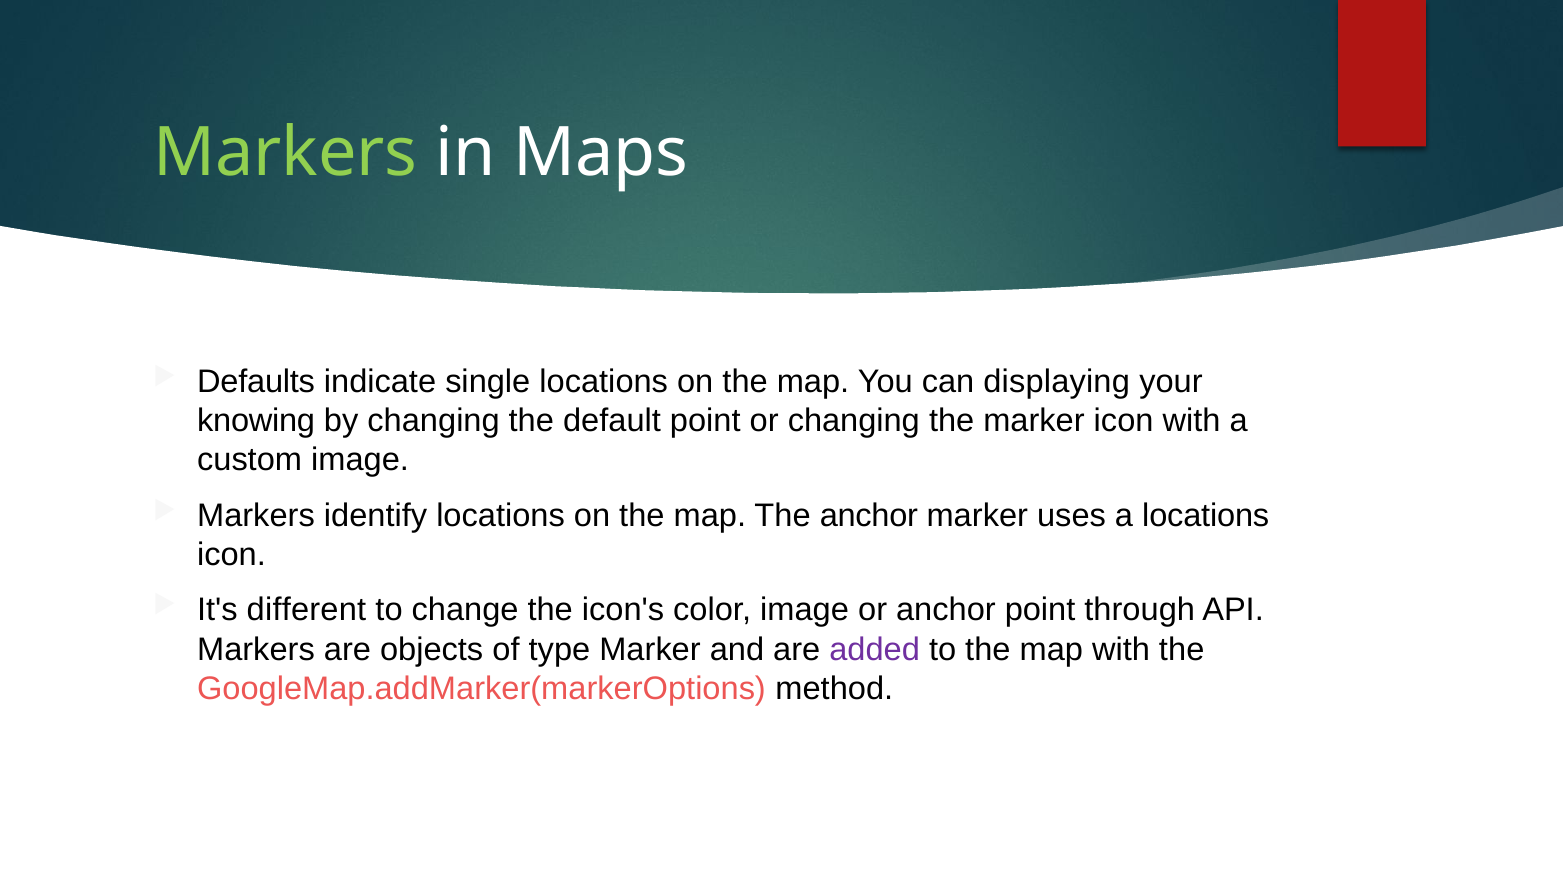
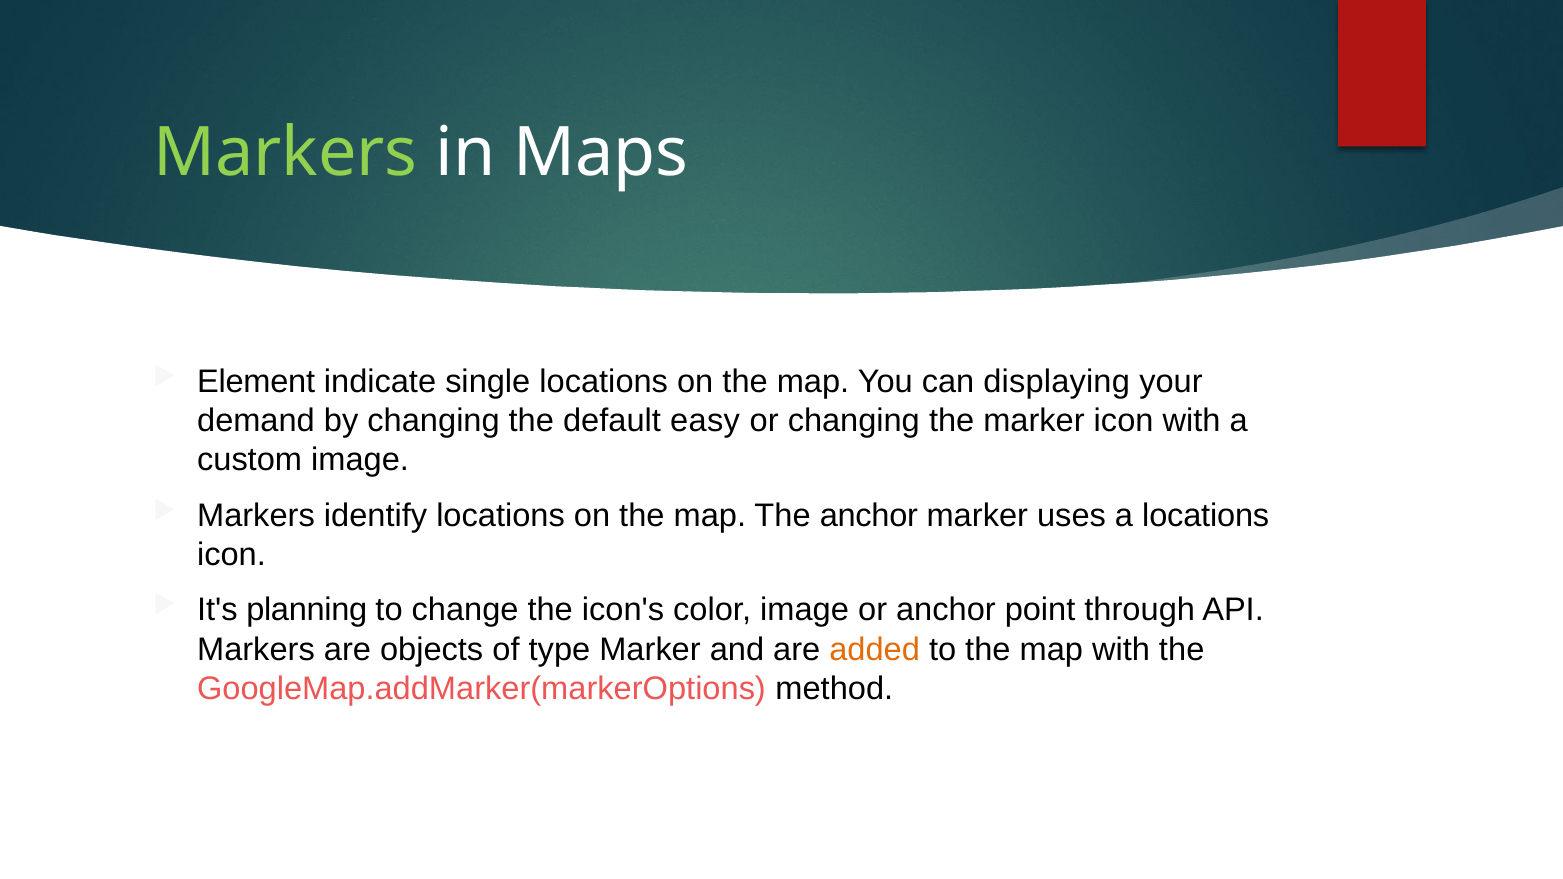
Defaults: Defaults -> Element (256, 382)
knowing: knowing -> demand (256, 421)
default point: point -> easy (705, 421)
different: different -> planning (307, 610)
added colour: purple -> orange (875, 649)
